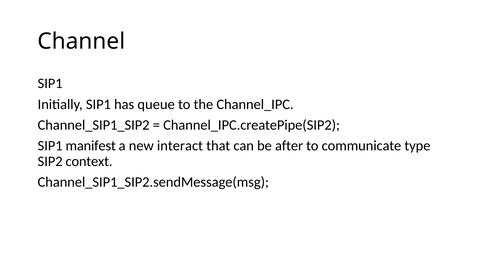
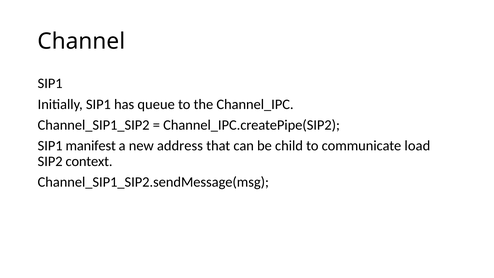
interact: interact -> address (180, 146)
after: after -> child (289, 146)
type: type -> load (417, 146)
